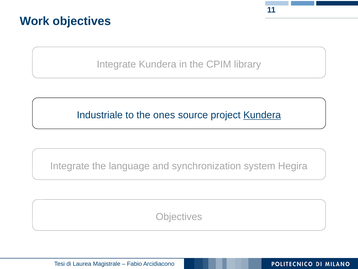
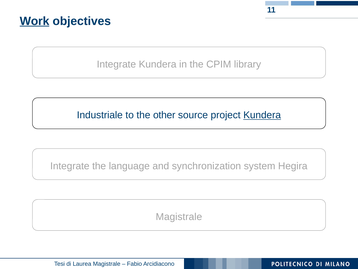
Work underline: none -> present (35, 21)
ones: ones -> other (164, 115)
Objectives: Objectives -> Magistrale (179, 216)
